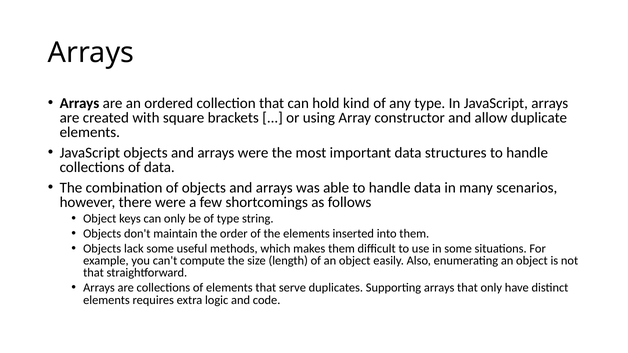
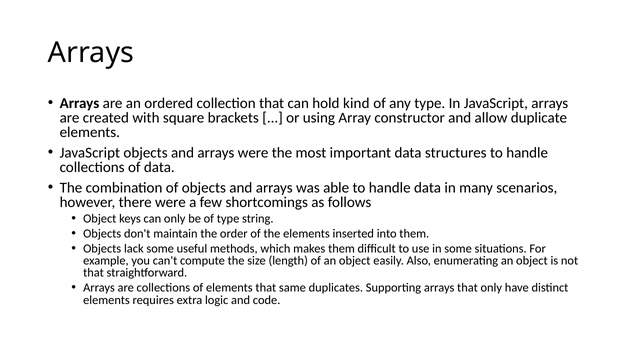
serve: serve -> same (292, 288)
